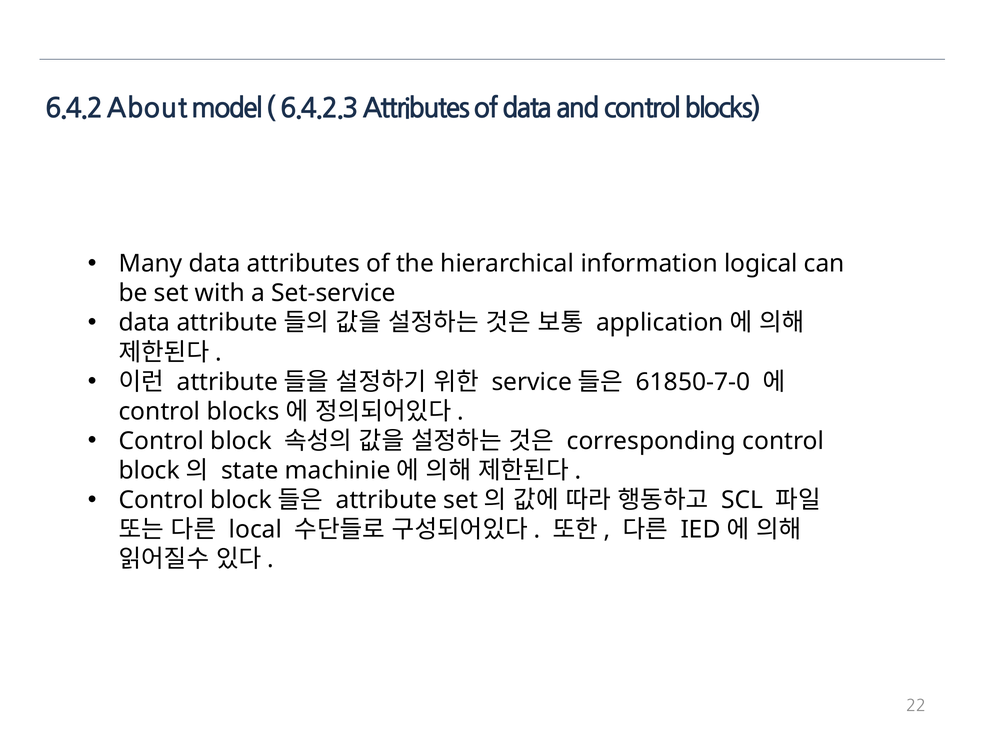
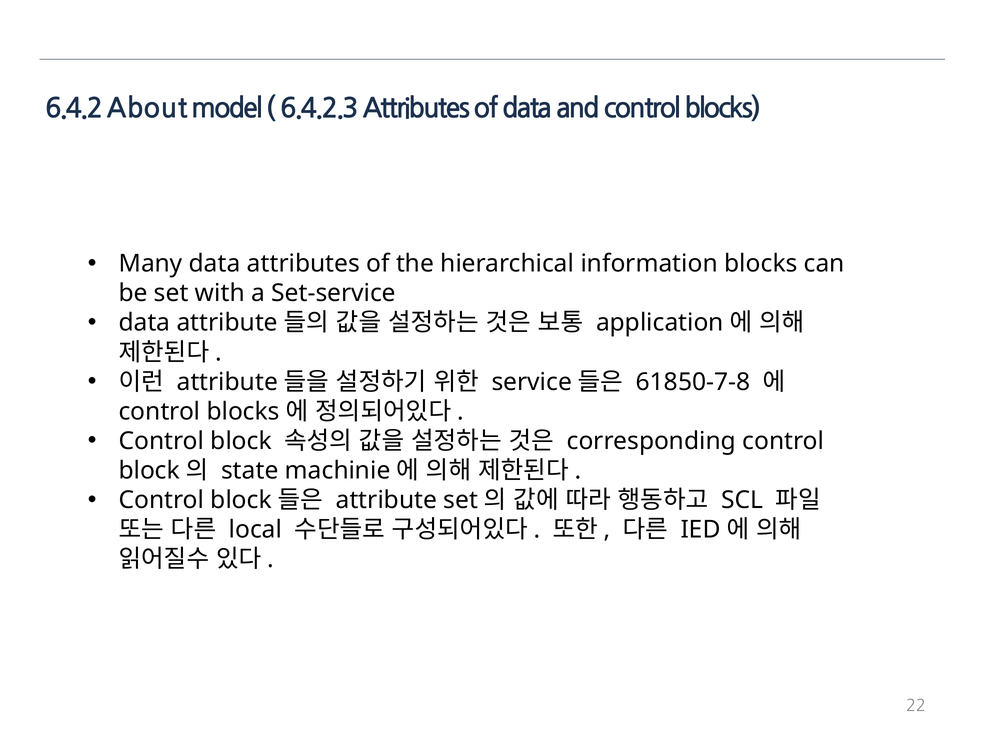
information logical: logical -> blocks (761, 264)
61850-7-0: 61850-7-0 -> 61850-7-8 (693, 382)
